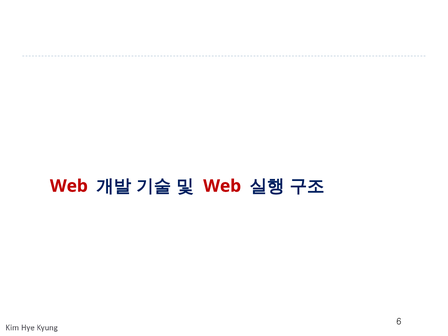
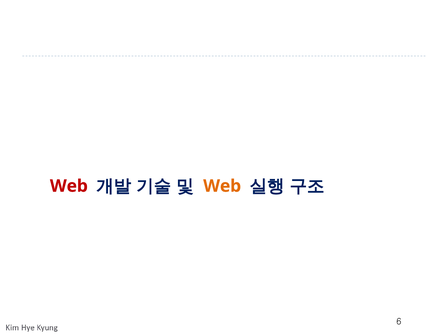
Web colour: red -> orange (222, 186)
